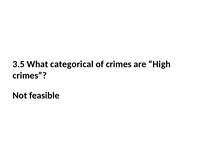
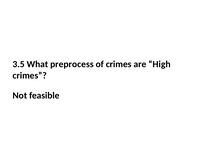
categorical: categorical -> preprocess (72, 64)
